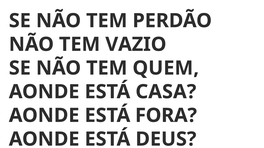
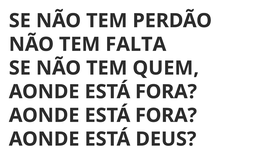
VAZIO: VAZIO -> FALTA (136, 45)
CASA: CASA -> FORA (166, 92)
